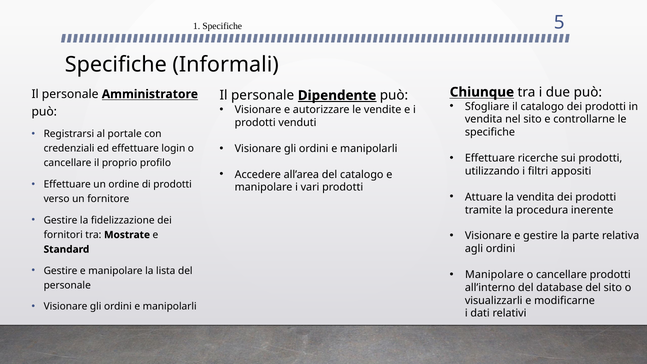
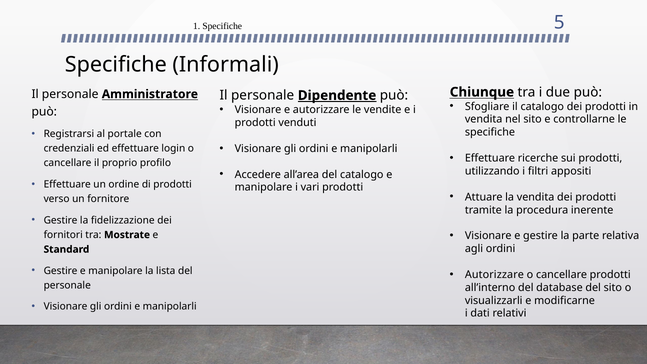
Manipolare: Manipolare -> Autorizzare (494, 275)
